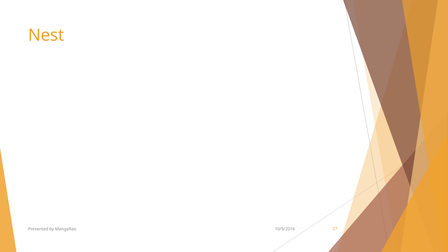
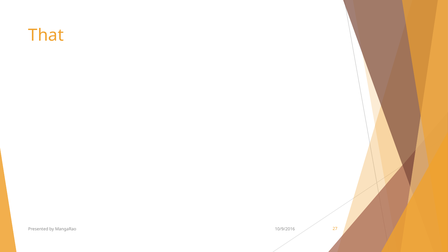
Nest: Nest -> That (46, 35)
